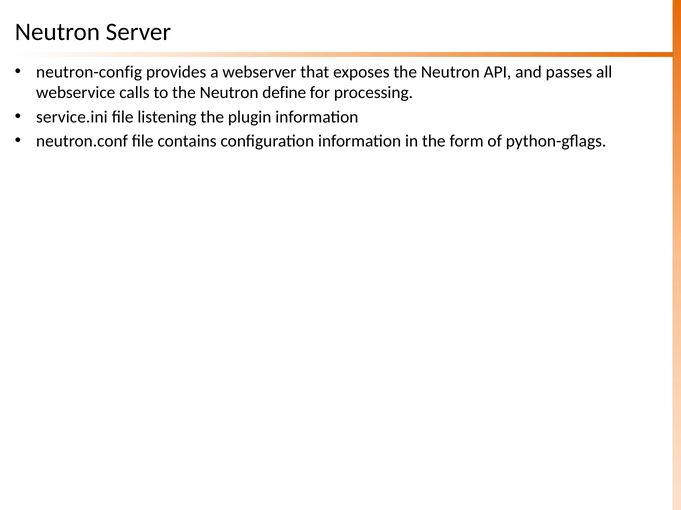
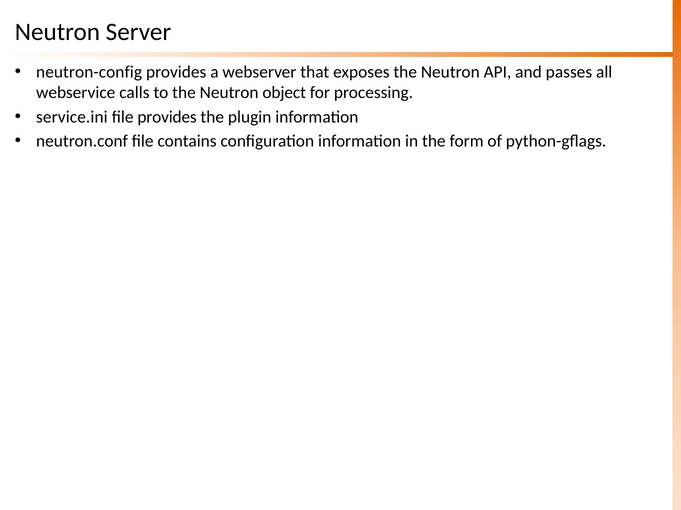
define: define -> object (284, 93)
file listening: listening -> provides (167, 117)
